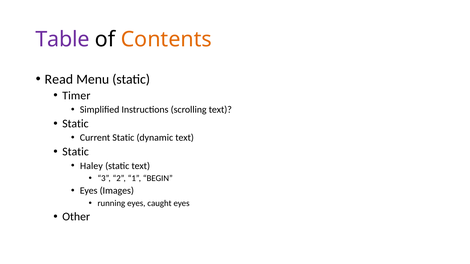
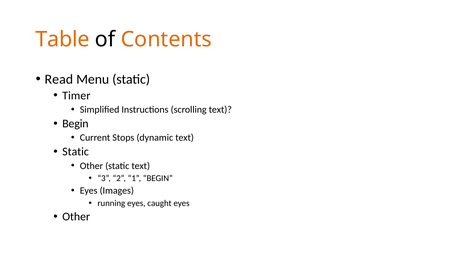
Table colour: purple -> orange (63, 39)
Static: Static -> Begin (75, 124)
Current Static: Static -> Stops (123, 138)
Haley: Haley -> Other (91, 166)
